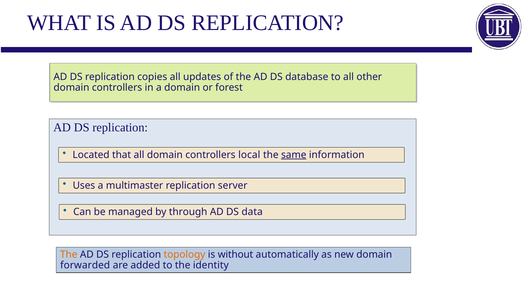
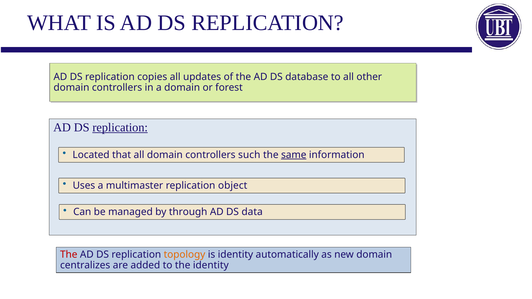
replication underline: none -> present (120, 128)
local: local -> such (249, 155)
server: server -> object (233, 186)
The colour: orange -> red (69, 255)
is without: without -> identity (235, 255)
forwarded: forwarded -> centralizes (85, 266)
